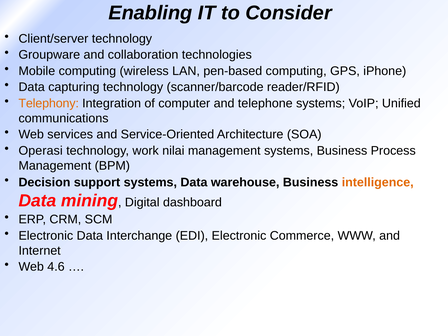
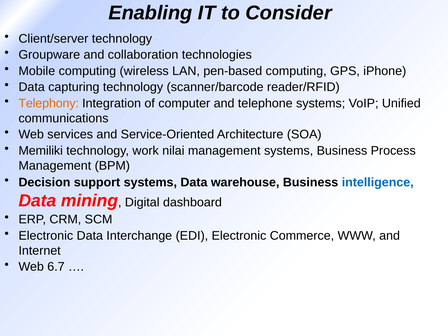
Operasi: Operasi -> Memiliki (41, 151)
intelligence colour: orange -> blue (378, 182)
4.6: 4.6 -> 6.7 (56, 267)
